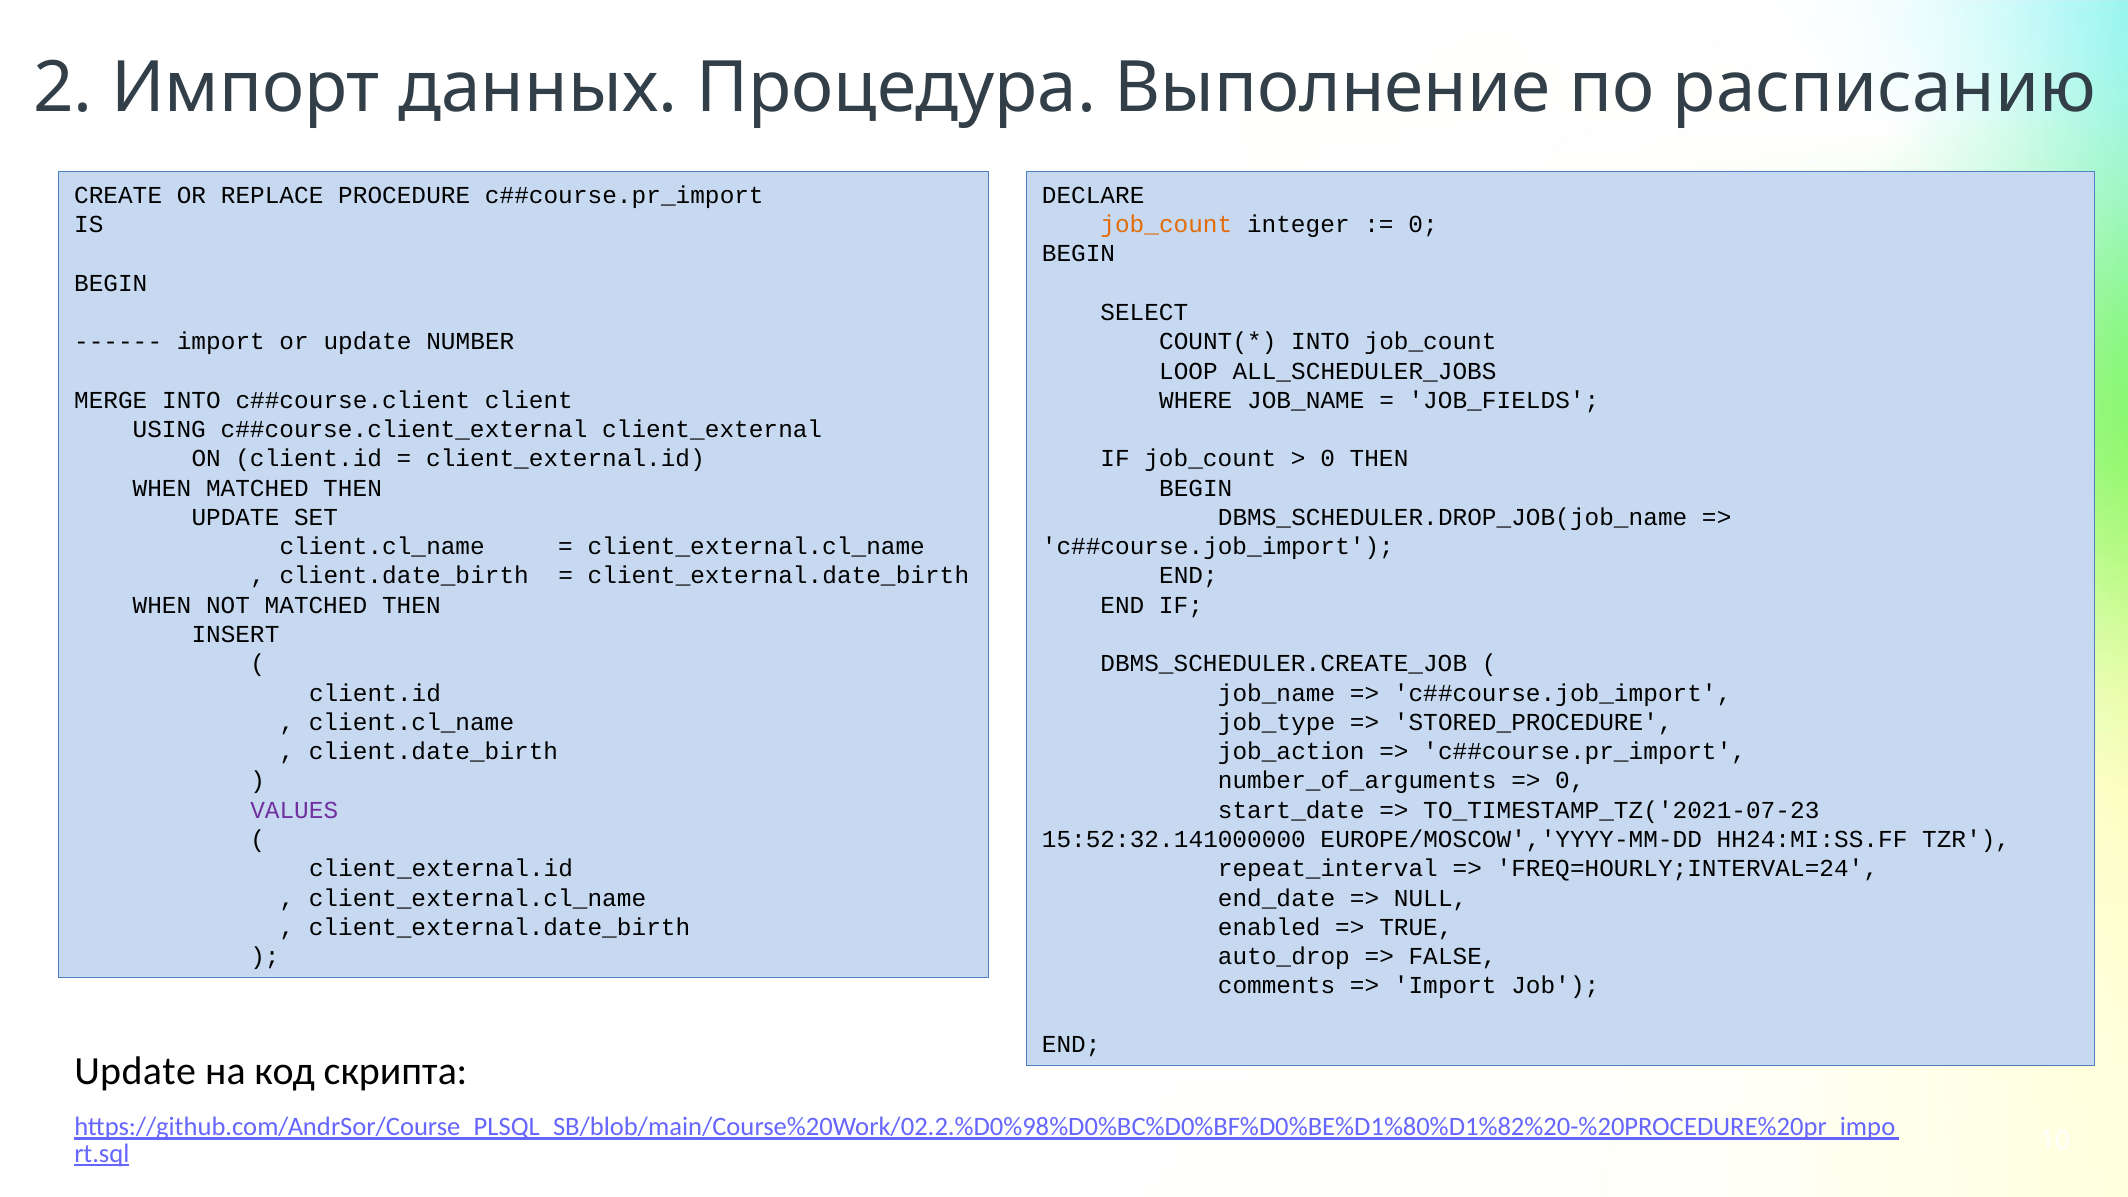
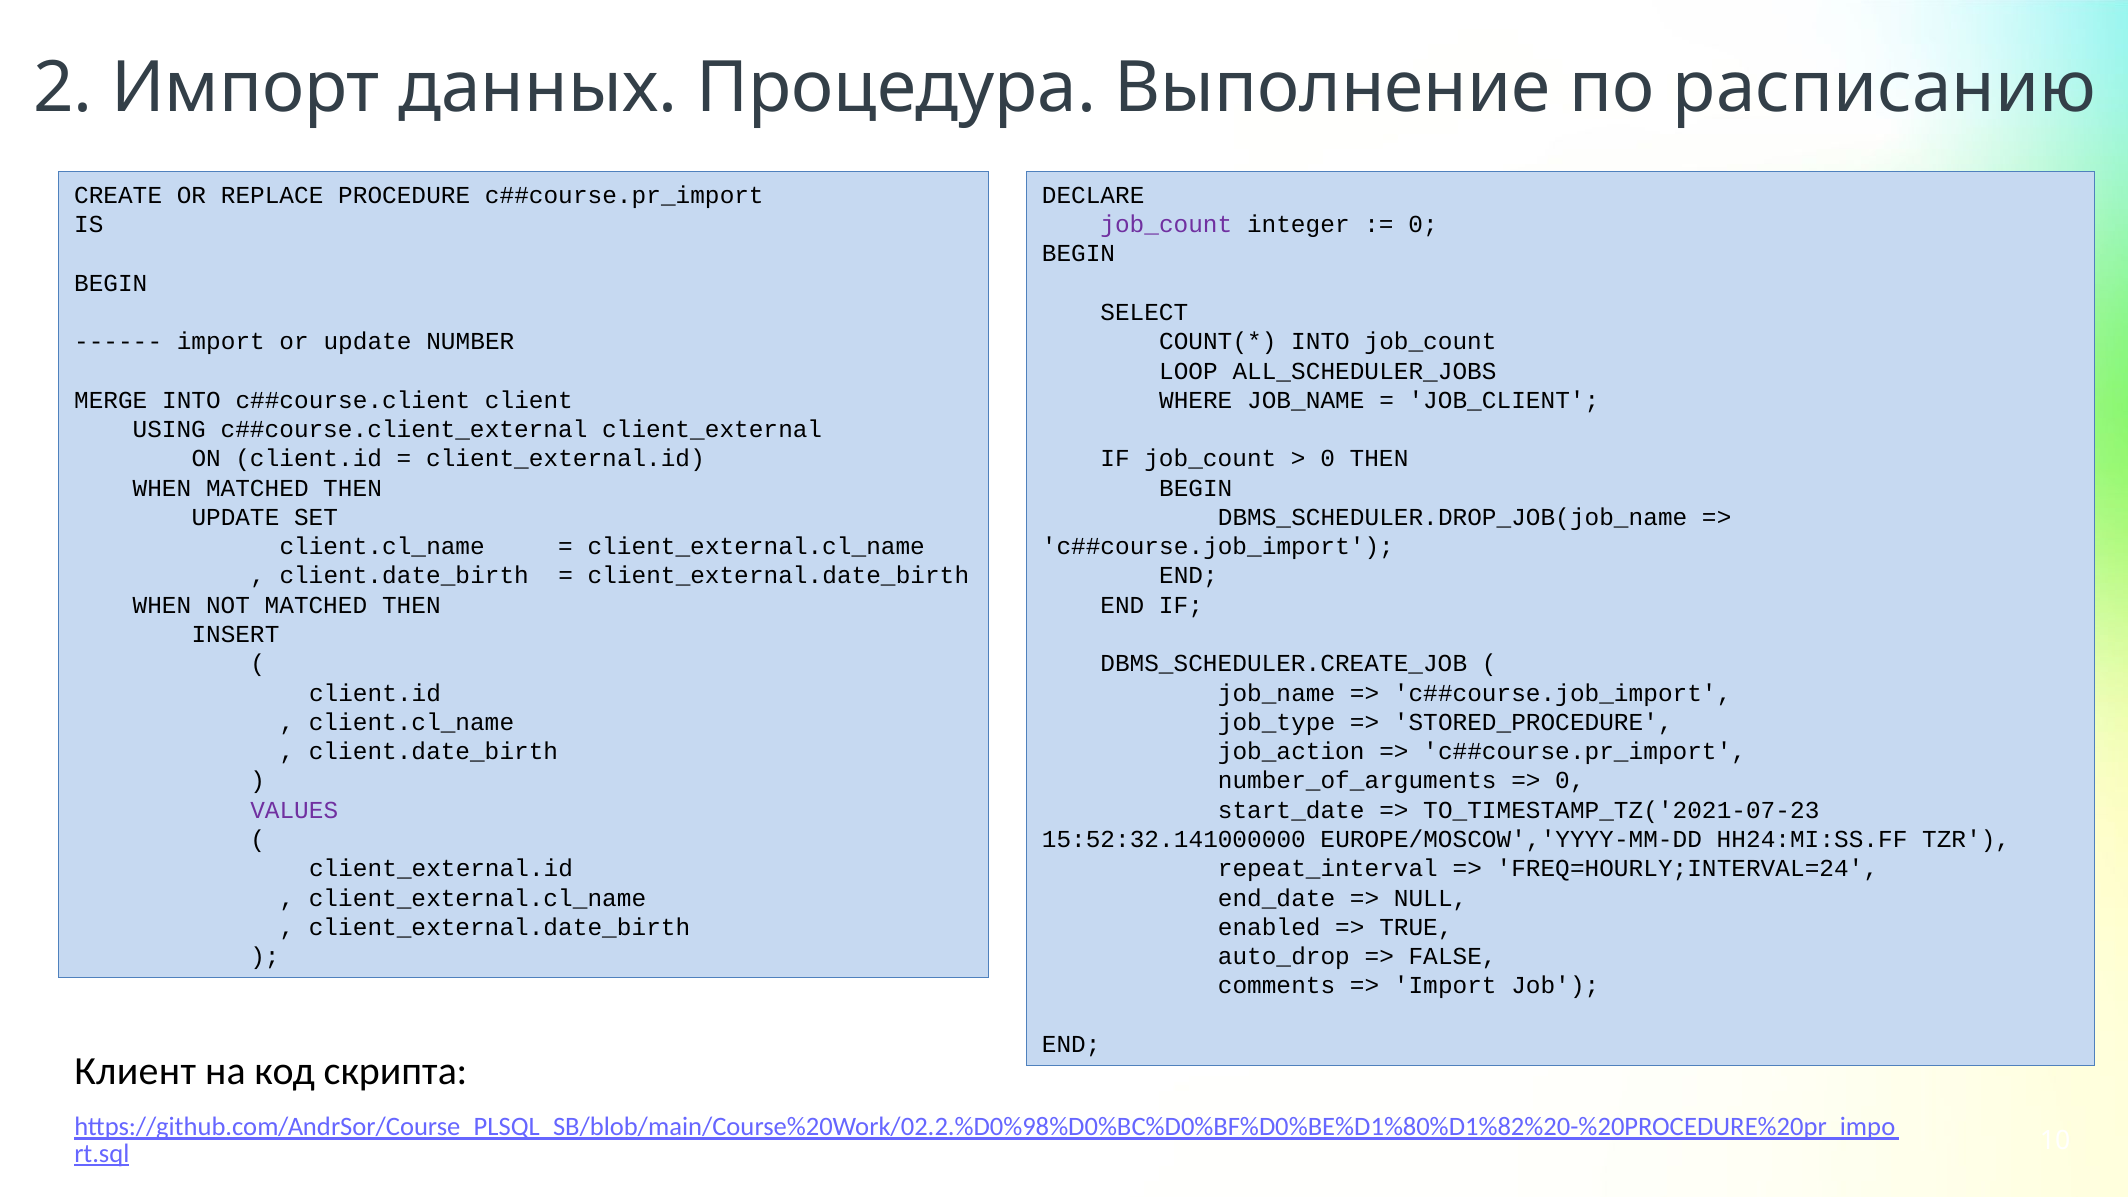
job_count colour: orange -> purple (1166, 225)
JOB_FIELDS: JOB_FIELDS -> JOB_CLIENT (1504, 400)
Update: Update -> Клиент (135, 1071)
